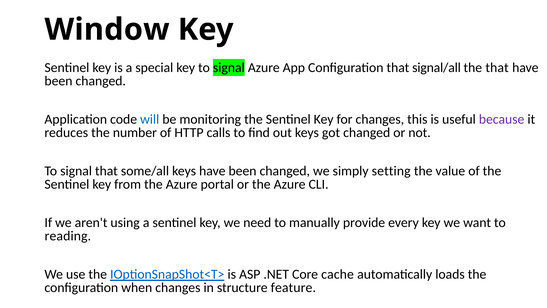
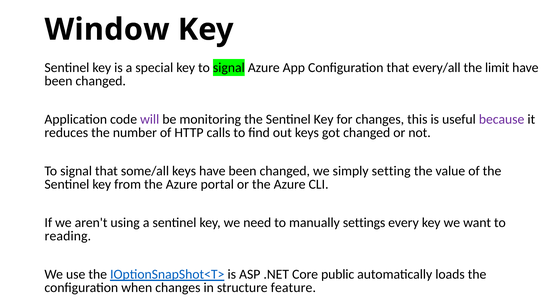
signal/all: signal/all -> every/all (436, 68)
the that: that -> limit (497, 68)
will colour: blue -> purple (150, 119)
provide: provide -> settings (364, 222)
cache: cache -> public (338, 274)
